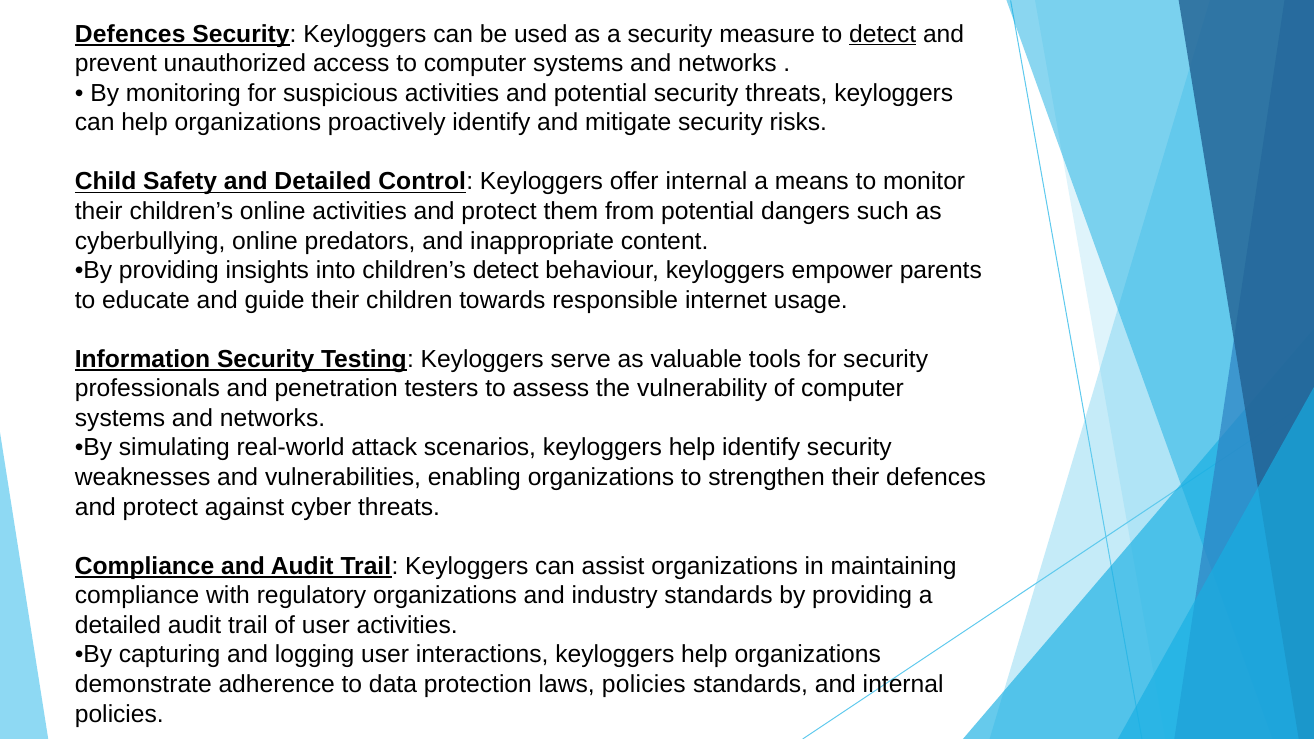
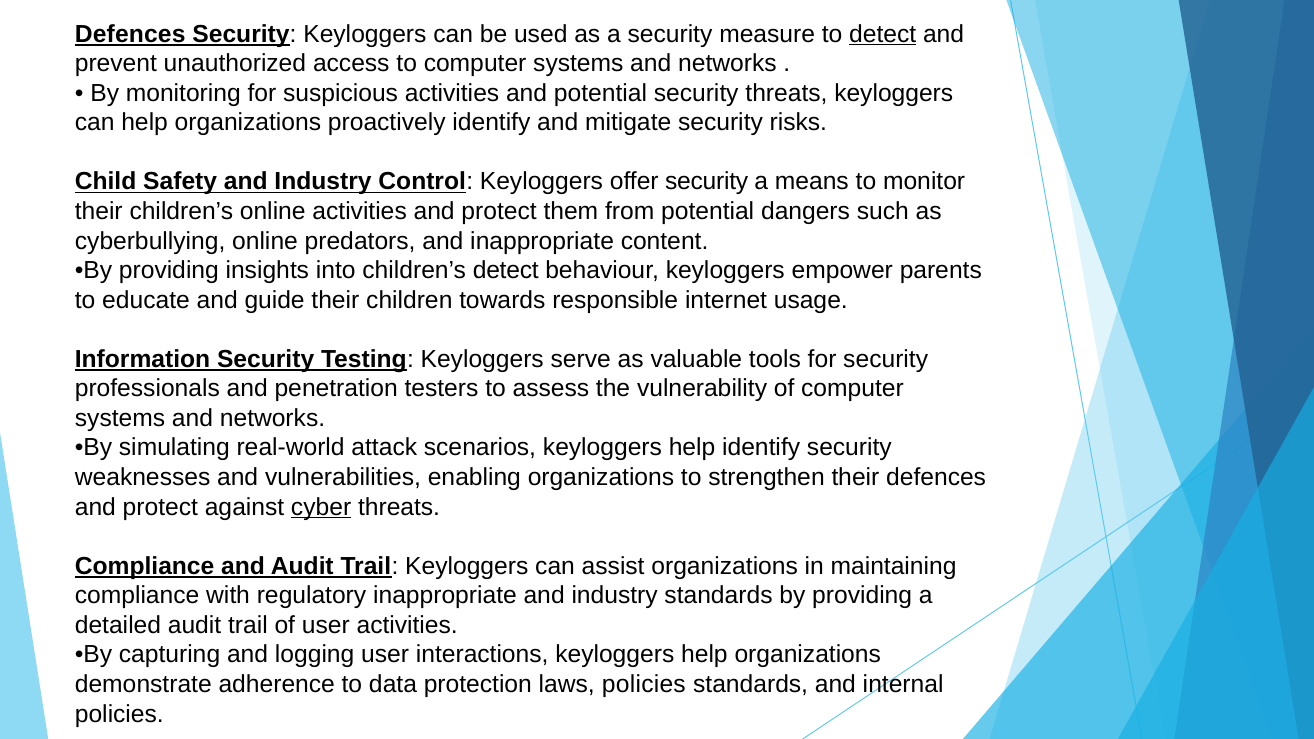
Safety and Detailed: Detailed -> Industry (323, 182)
offer internal: internal -> security (707, 182)
cyber underline: none -> present (321, 507)
regulatory organizations: organizations -> inappropriate (445, 596)
